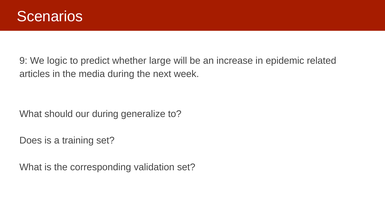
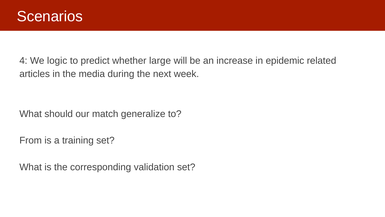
9: 9 -> 4 (23, 61)
our during: during -> match (105, 114)
Does: Does -> From (31, 140)
